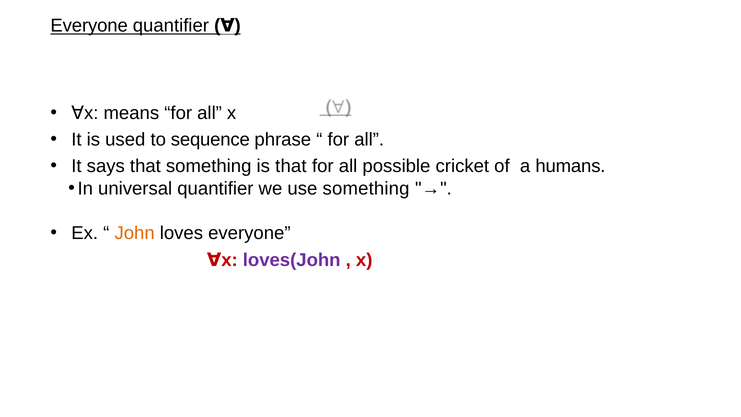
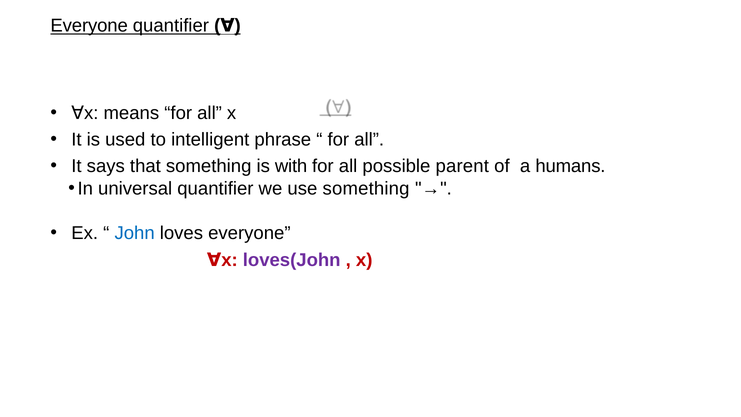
sequence: sequence -> intelligent (210, 140)
is that: that -> with (291, 166)
cricket: cricket -> parent (462, 166)
John colour: orange -> blue (135, 233)
